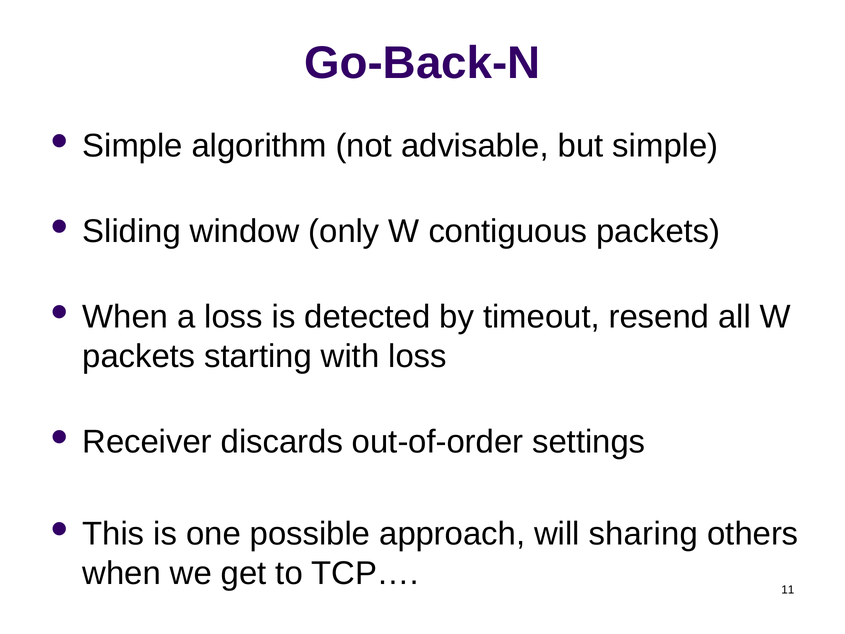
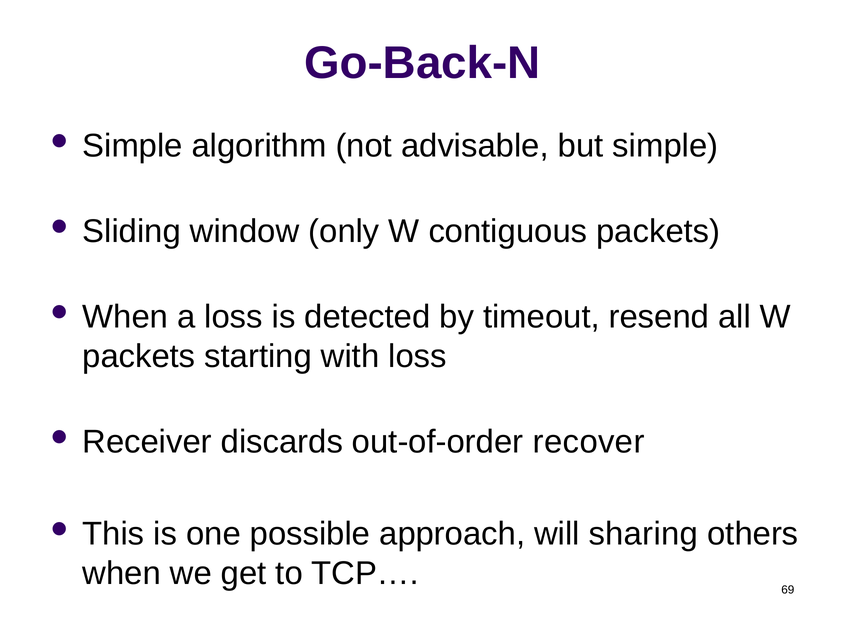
settings: settings -> recover (589, 442)
11: 11 -> 69 (788, 590)
